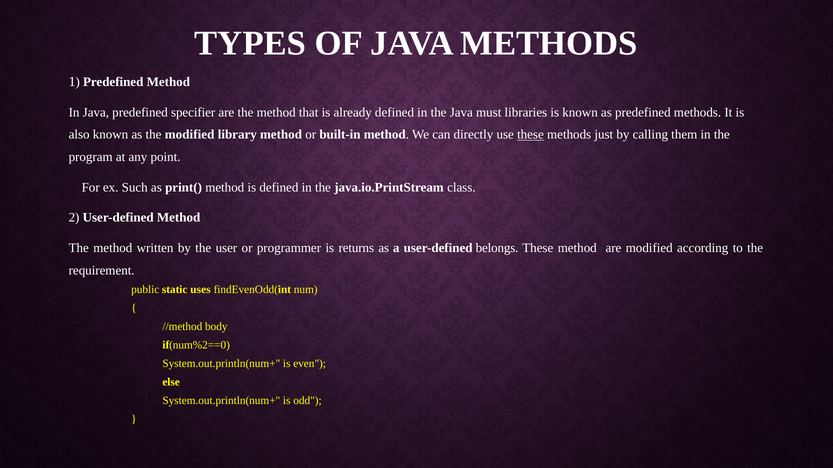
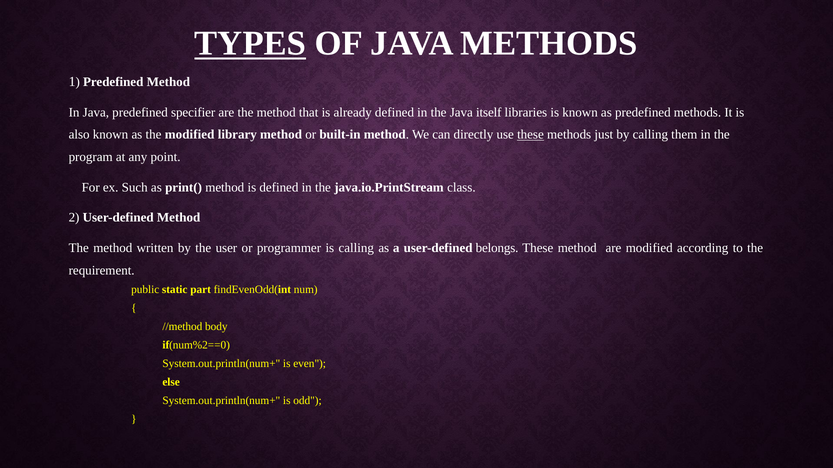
TYPES underline: none -> present (250, 44)
must: must -> itself (489, 112)
is returns: returns -> calling (356, 248)
uses: uses -> part (201, 290)
